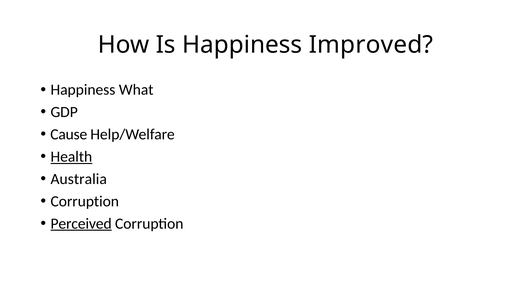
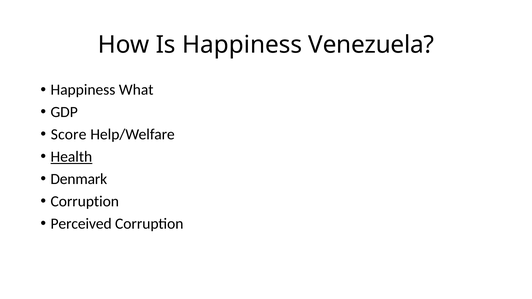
Improved: Improved -> Venezuela (371, 45)
Cause: Cause -> Score (69, 135)
Australia: Australia -> Denmark (79, 179)
Perceived underline: present -> none (81, 224)
